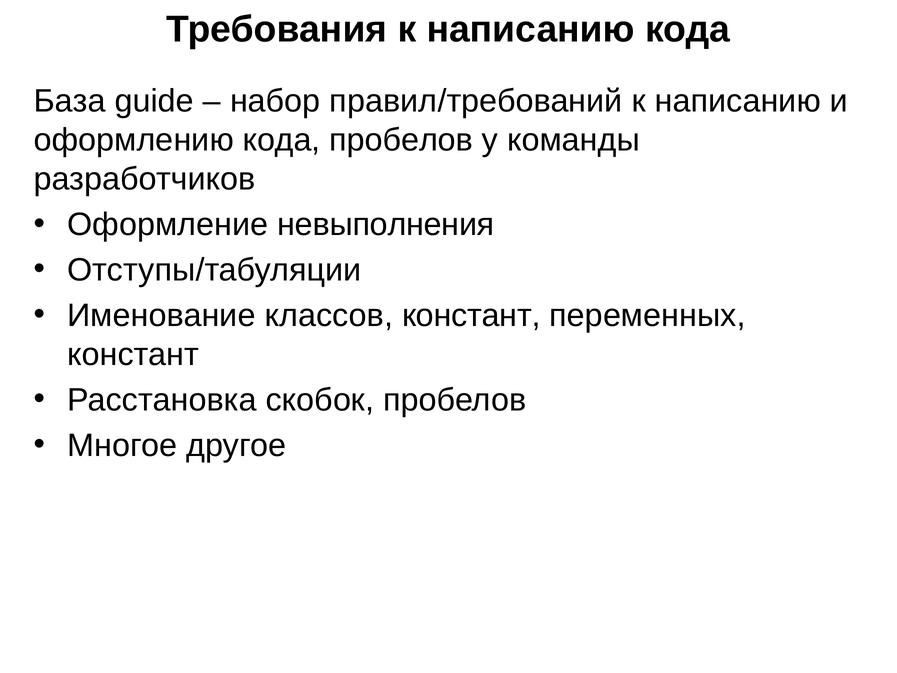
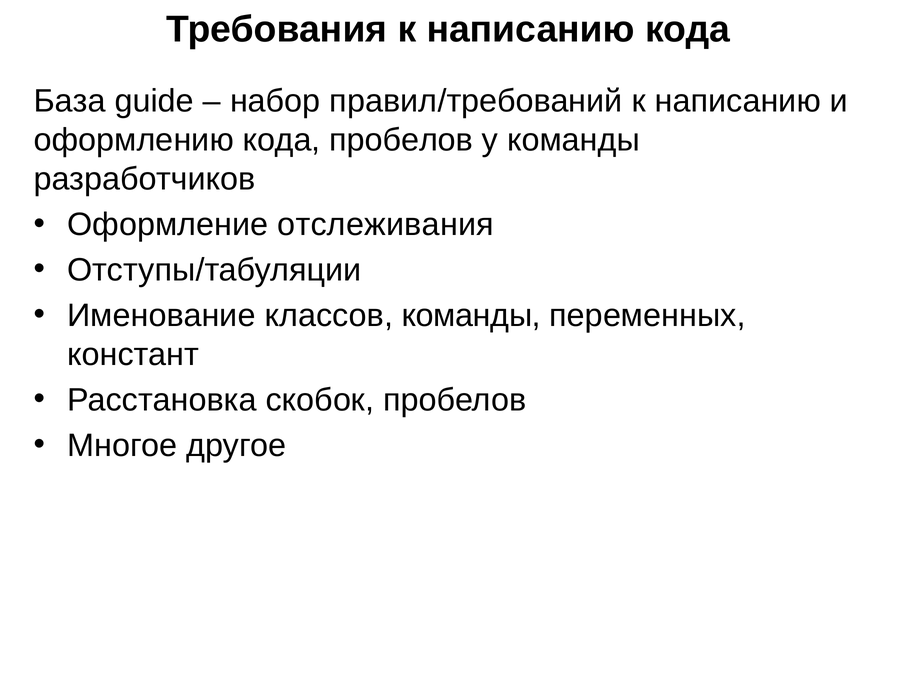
невыполнения: невыполнения -> отслеживания (386, 225)
классов констант: констант -> команды (471, 315)
